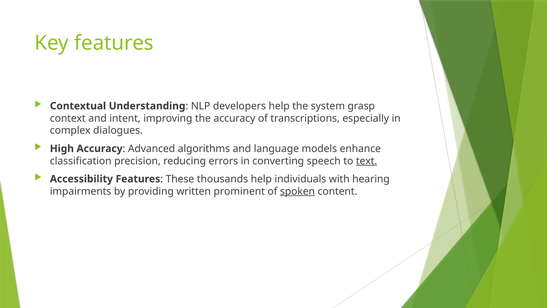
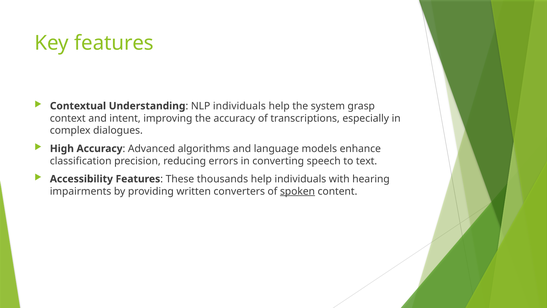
NLP developers: developers -> individuals (239, 106)
text underline: present -> none (367, 161)
prominent: prominent -> converters (239, 191)
